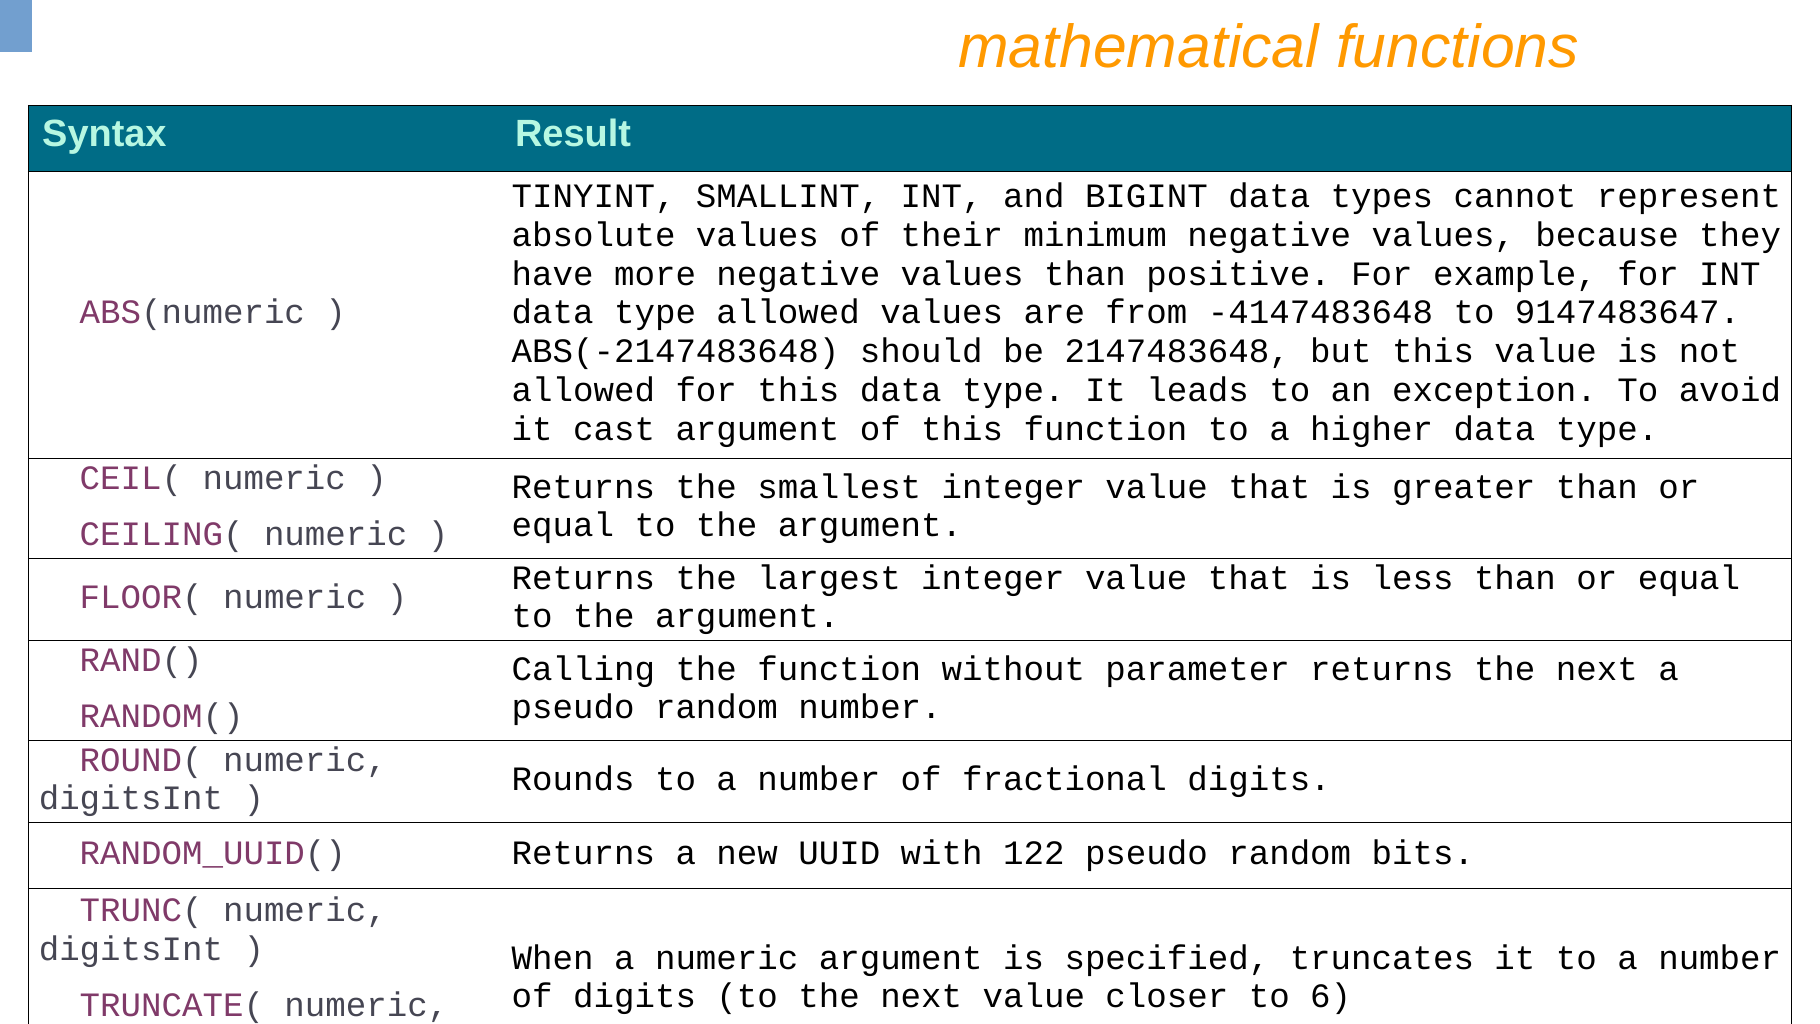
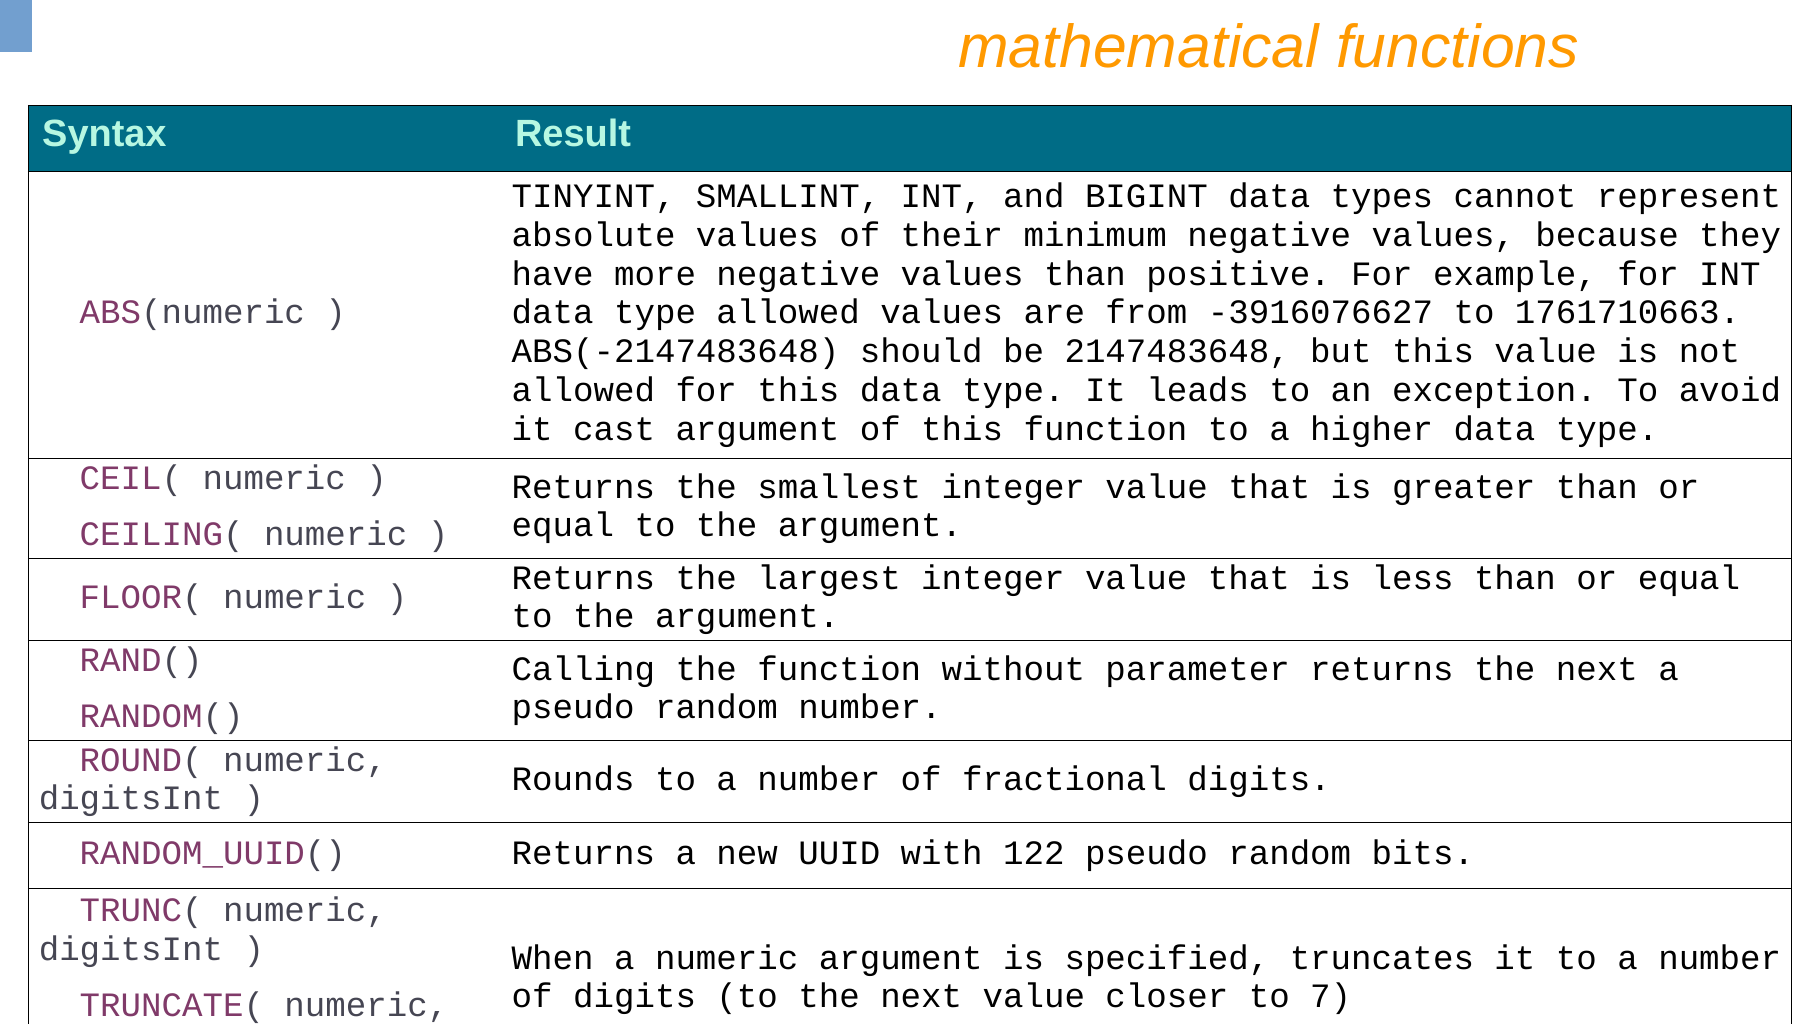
-4147483648: -4147483648 -> -3916076627 (1320, 313)
9147483647: 9147483647 -> 1761710663 (1628, 313)
6: 6 -> 7 (1331, 996)
